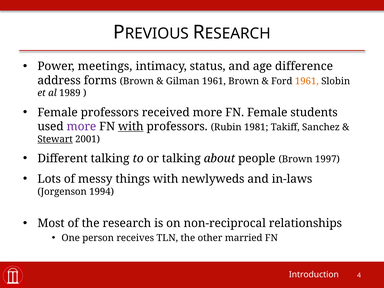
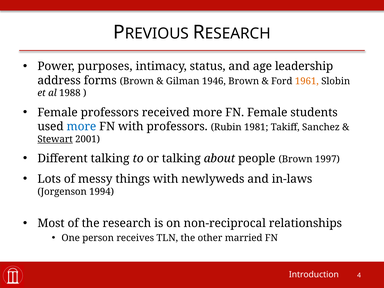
meetings: meetings -> purposes (105, 66)
difference: difference -> leadership (304, 66)
Gilman 1961: 1961 -> 1946 (214, 81)
1989: 1989 -> 1988 (70, 93)
more colour: purple -> blue (81, 126)
with underline: present -> none (131, 126)
